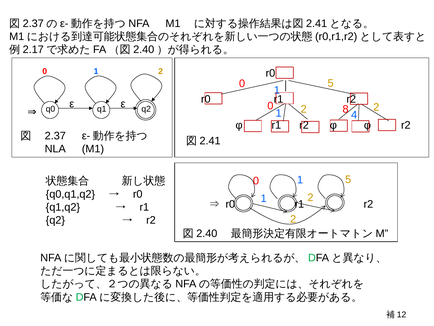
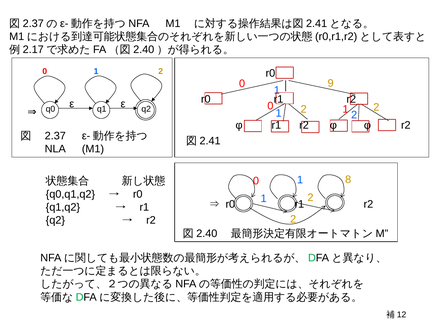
0 5: 5 -> 9 (331, 83)
0 8: 8 -> 1 (346, 109)
4: 4 -> 2 (354, 115)
1 5: 5 -> 8 (348, 179)
